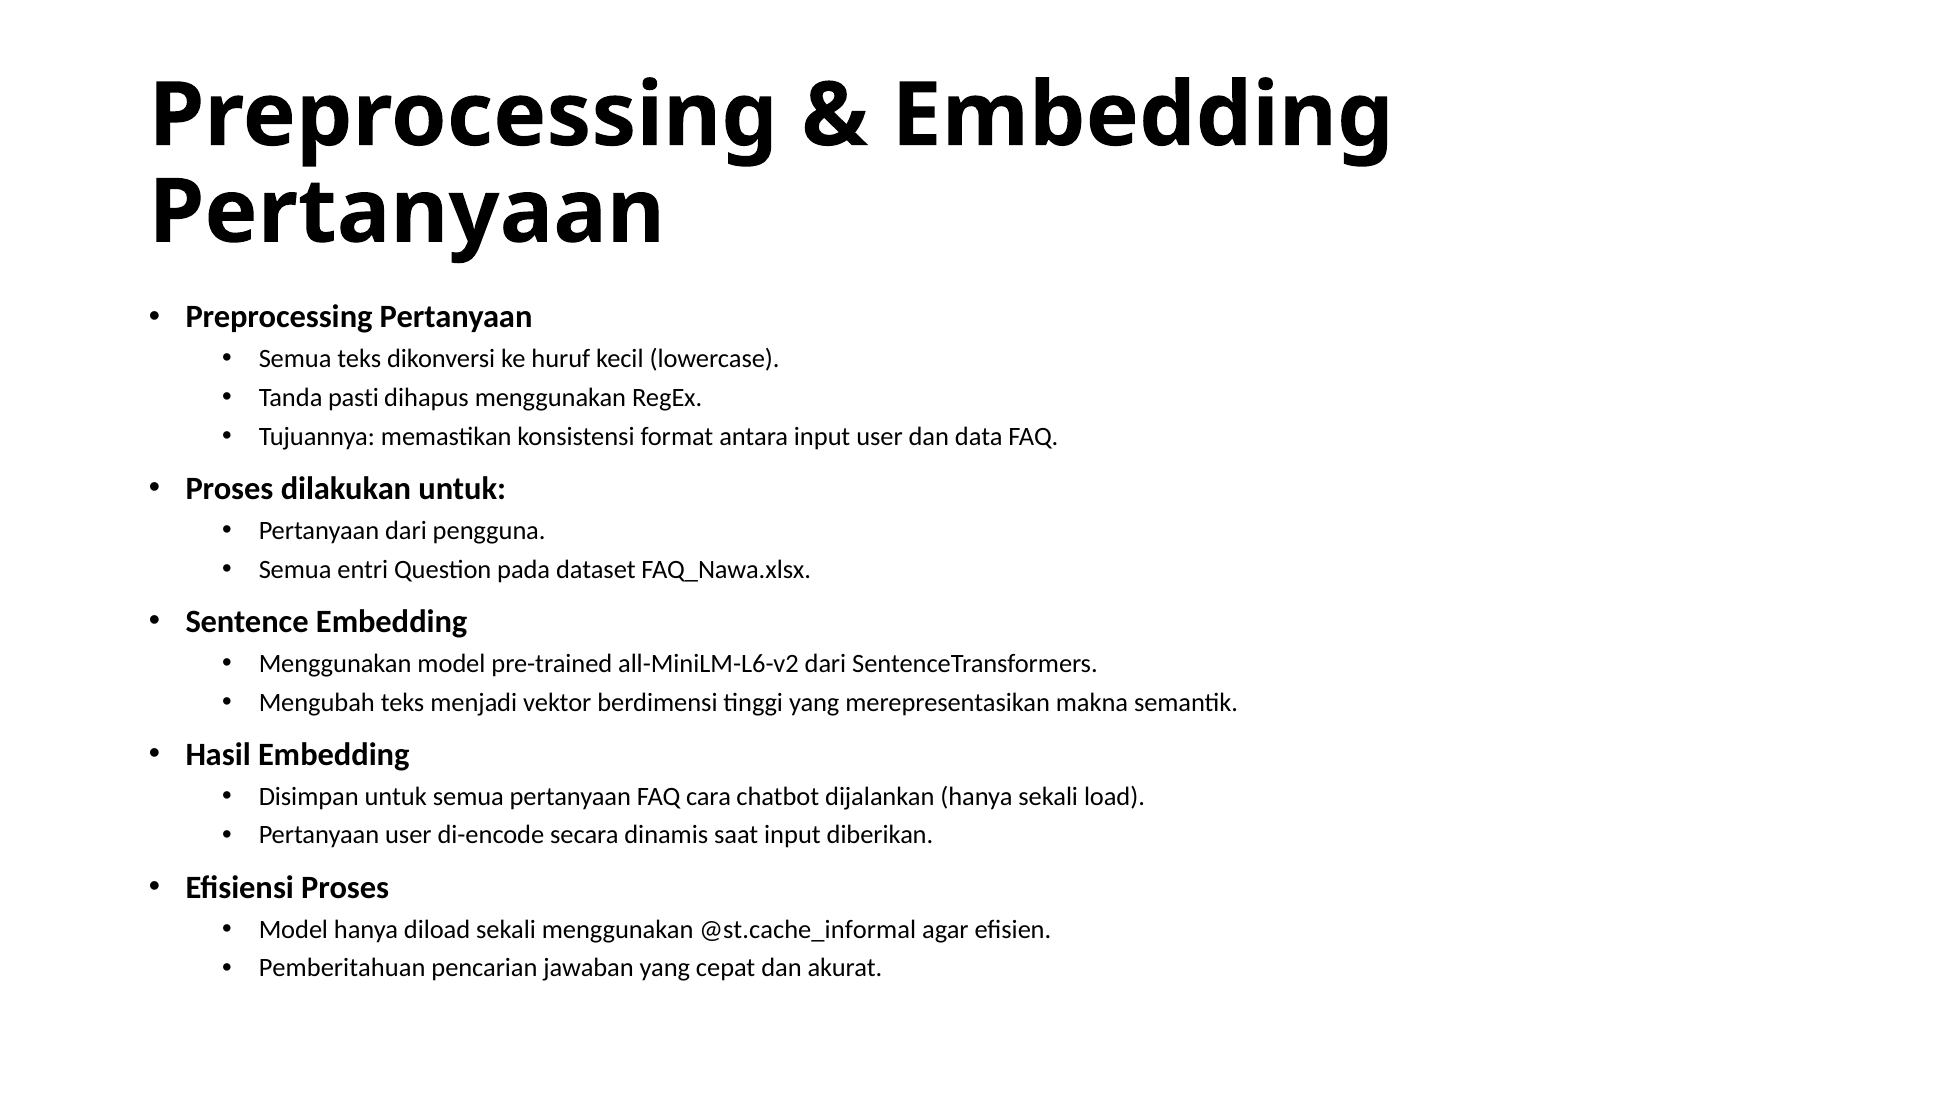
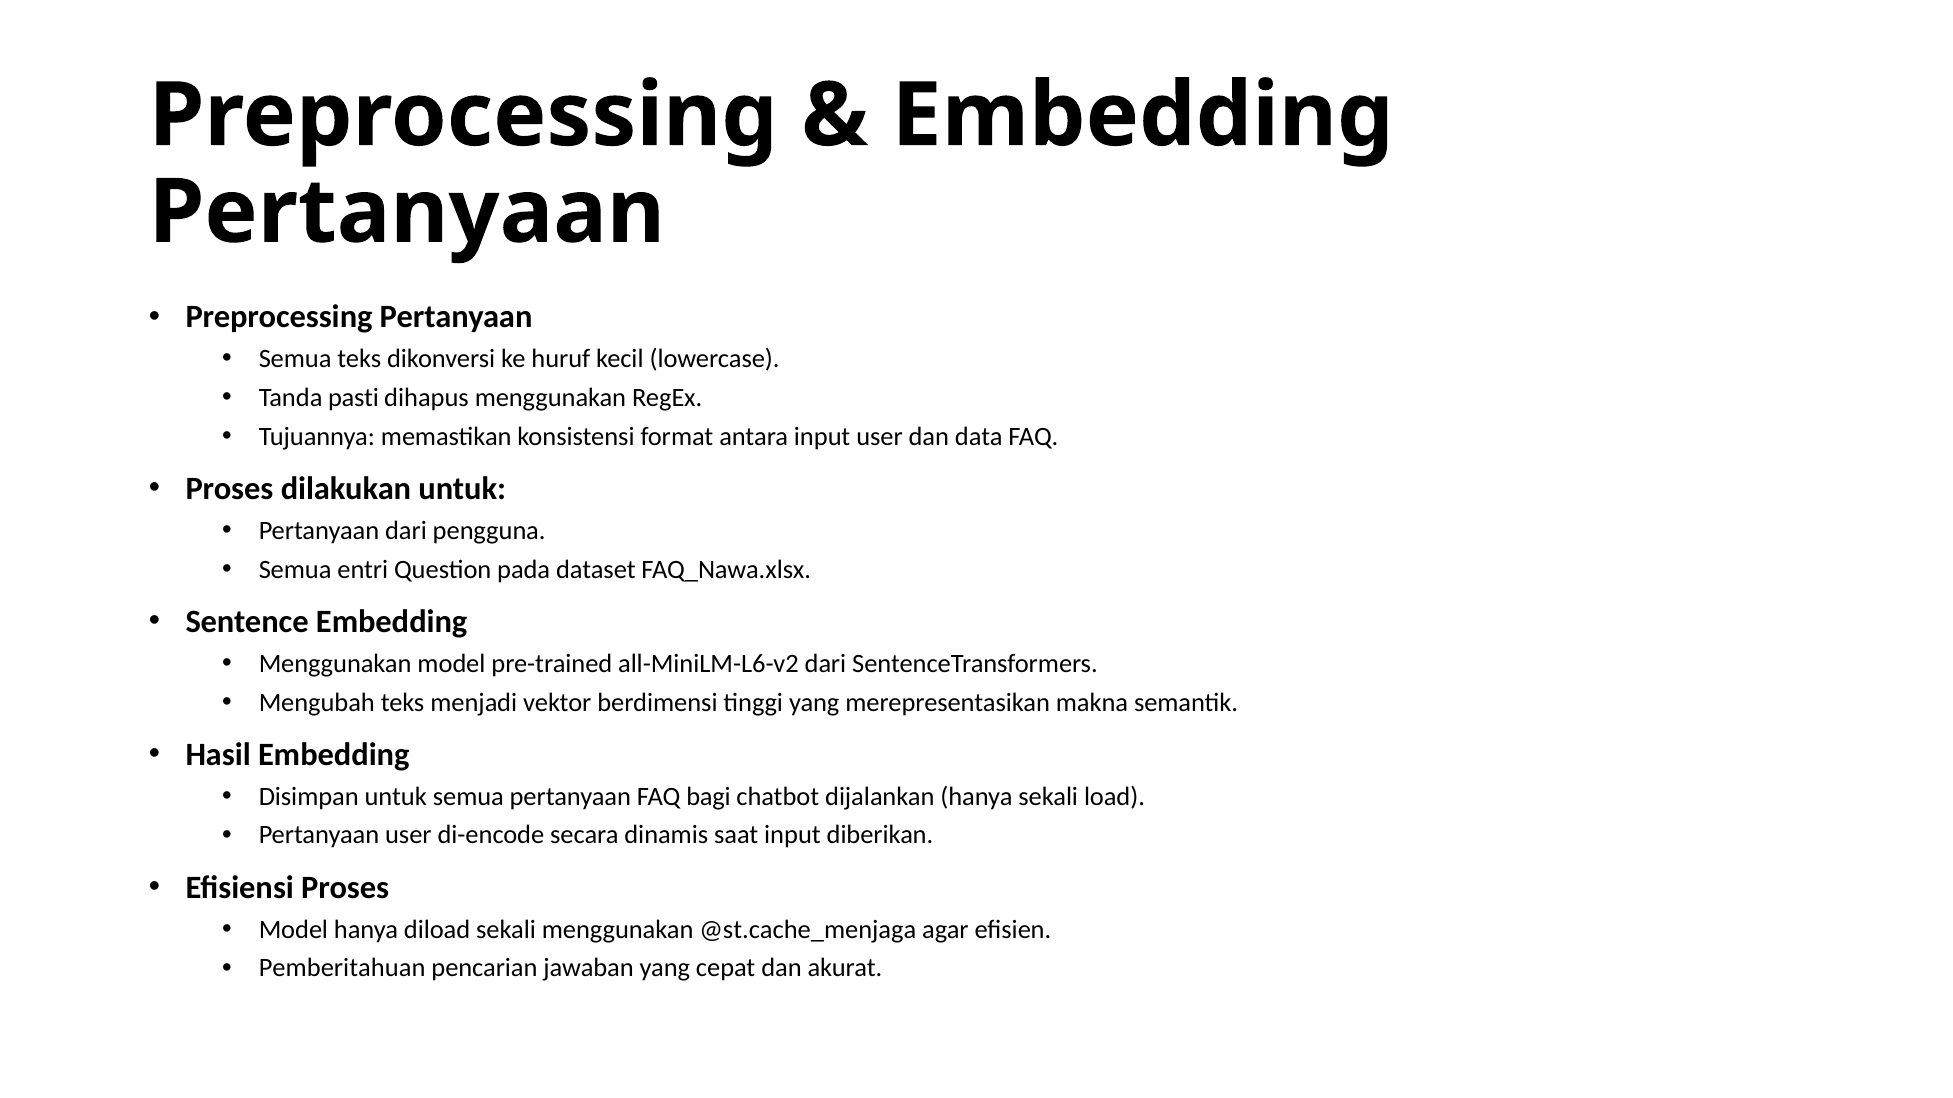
cara: cara -> bagi (708, 797)
@st.cache_informal: @st.cache_informal -> @st.cache_menjaga (808, 930)
